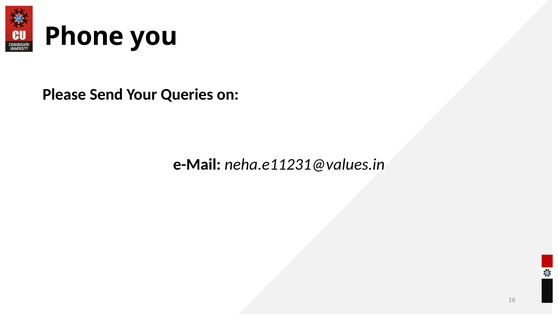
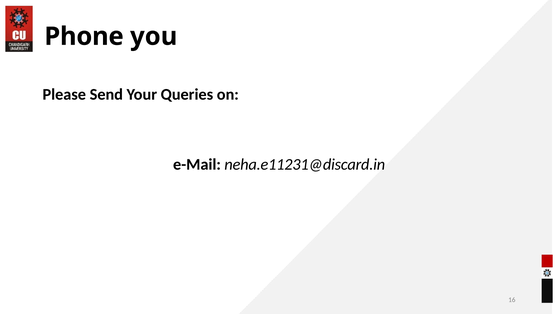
neha.e11231@values.in: neha.e11231@values.in -> neha.e11231@discard.in (305, 165)
